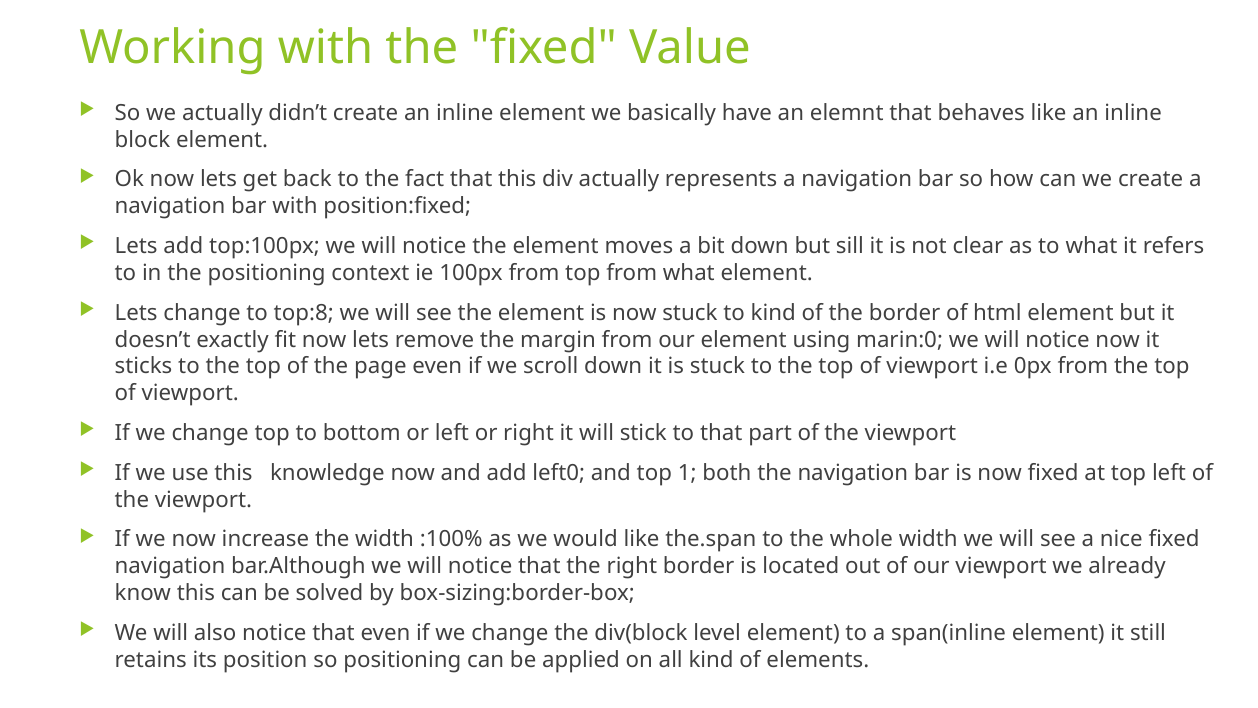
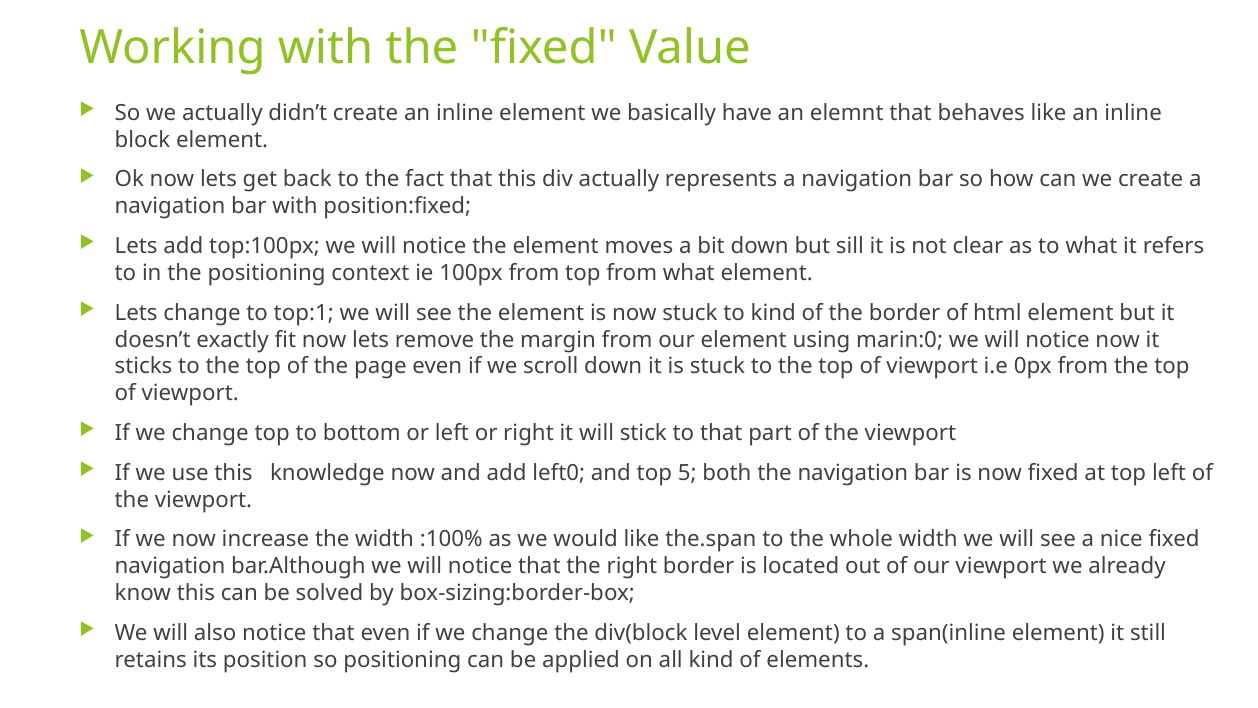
top:8: top:8 -> top:1 (304, 313)
1: 1 -> 5 (687, 473)
